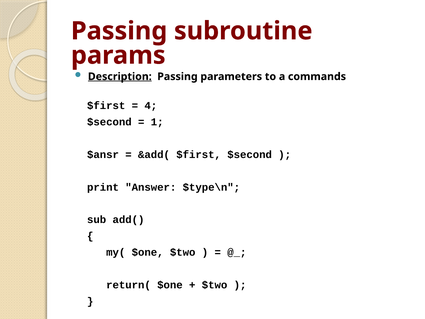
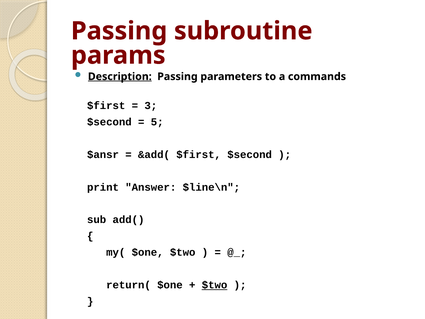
4: 4 -> 3 (151, 106)
1: 1 -> 5 (157, 122)
$type\n: $type\n -> $line\n (211, 187)
$two underline: none -> present (215, 285)
